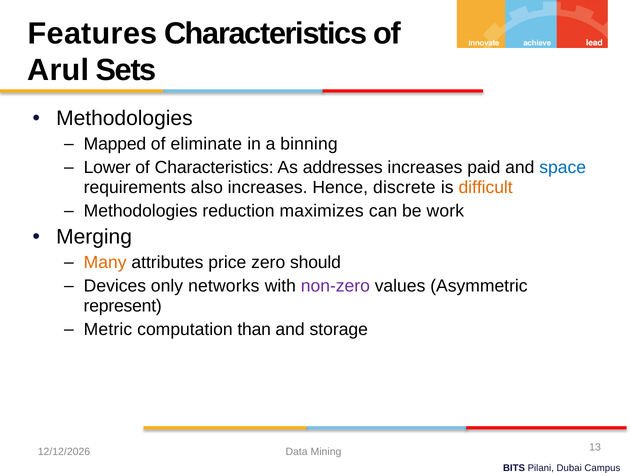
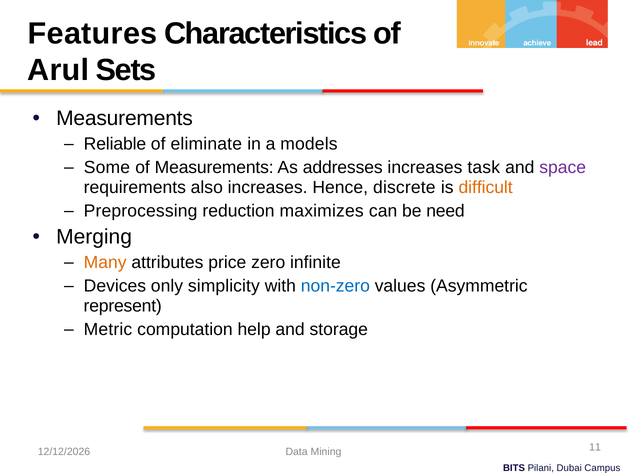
Methodologies: Methodologies -> Measurements (125, 118)
Mapped: Mapped -> Reliable (115, 144)
binning: binning -> models (309, 144)
Lower: Lower -> Some (107, 167)
of Characteristics: Characteristics -> Measurements (214, 167)
paid: paid -> task (484, 167)
space colour: blue -> purple (563, 167)
Methodologies: Methodologies -> Preprocessing (141, 211)
work: work -> need (445, 211)
should: should -> infinite (315, 262)
networks: networks -> simplicity (224, 286)
non-zero colour: purple -> blue (335, 286)
than: than -> help (254, 329)
13: 13 -> 11 (595, 447)
